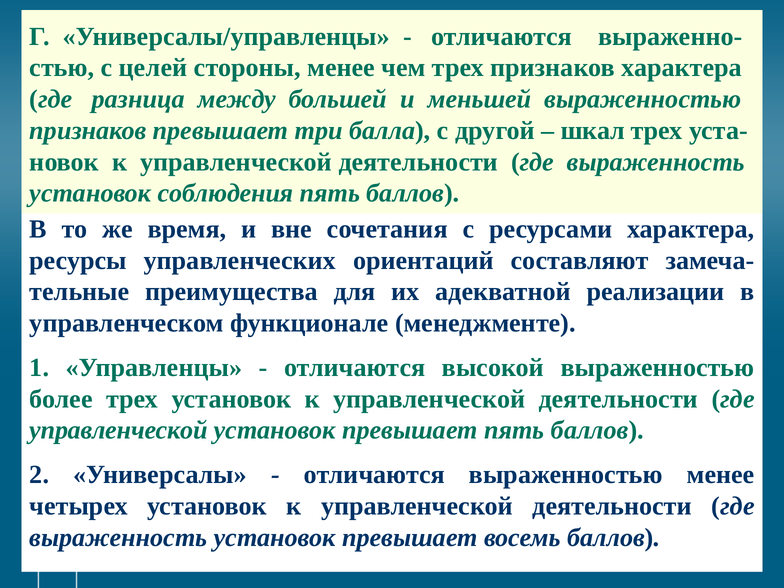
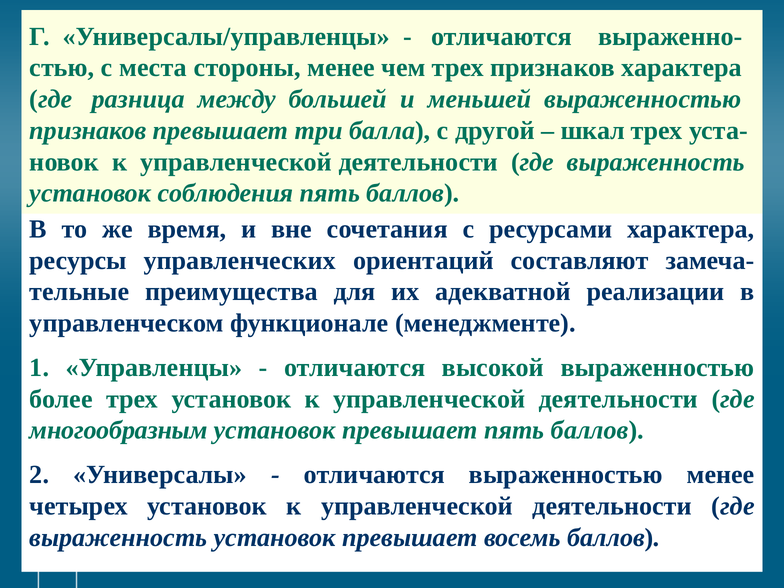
целей: целей -> места (153, 68)
управленческой: управленческой -> многообразным (119, 430)
